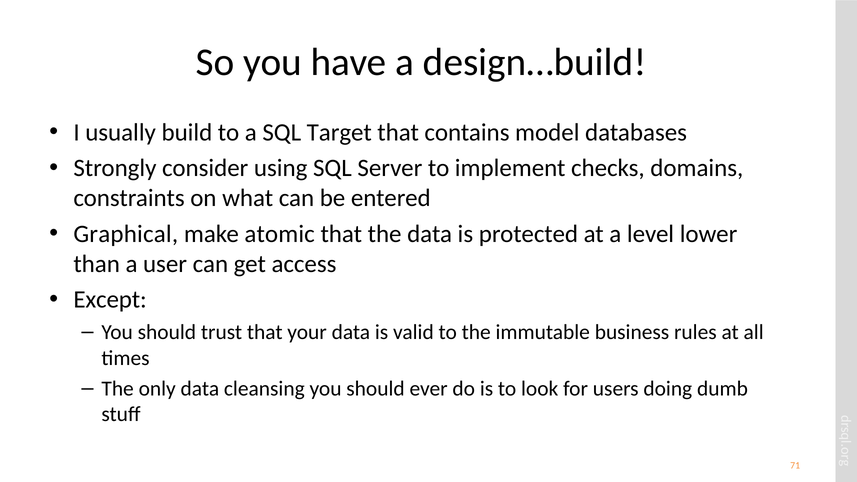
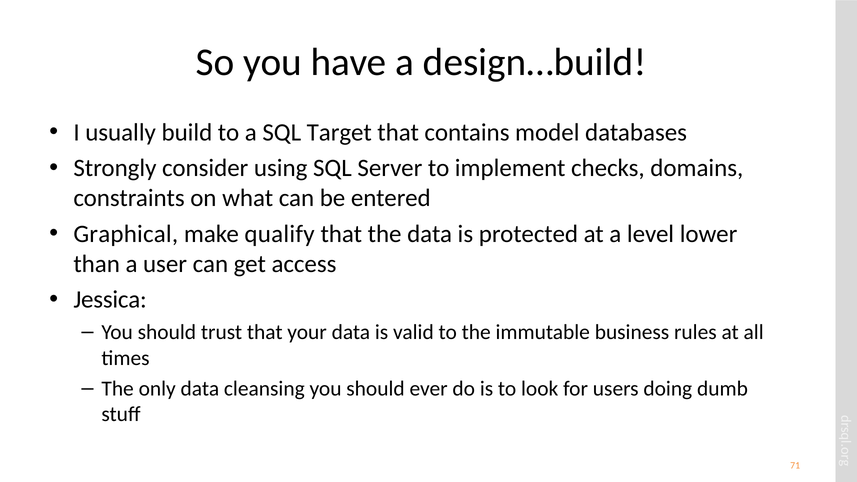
atomic: atomic -> qualify (280, 234)
Except: Except -> Jessica (110, 300)
